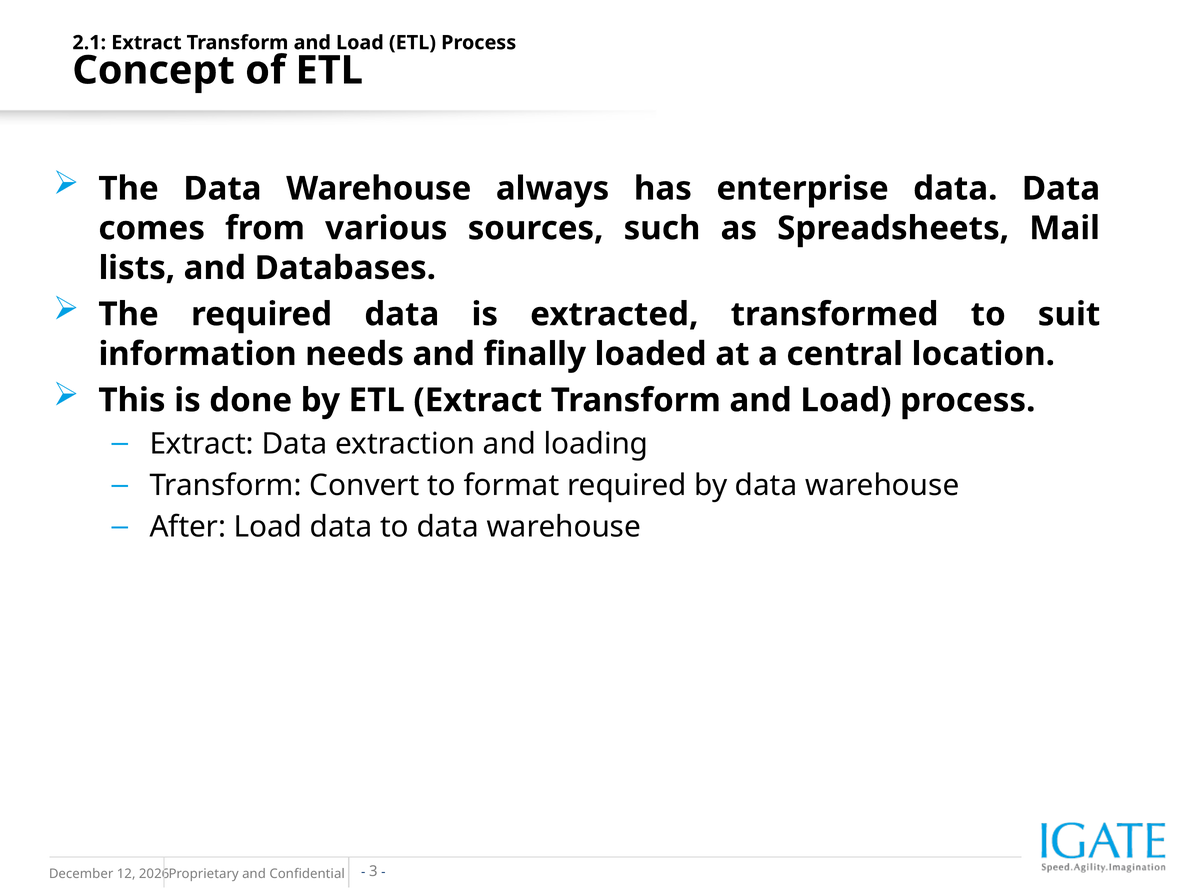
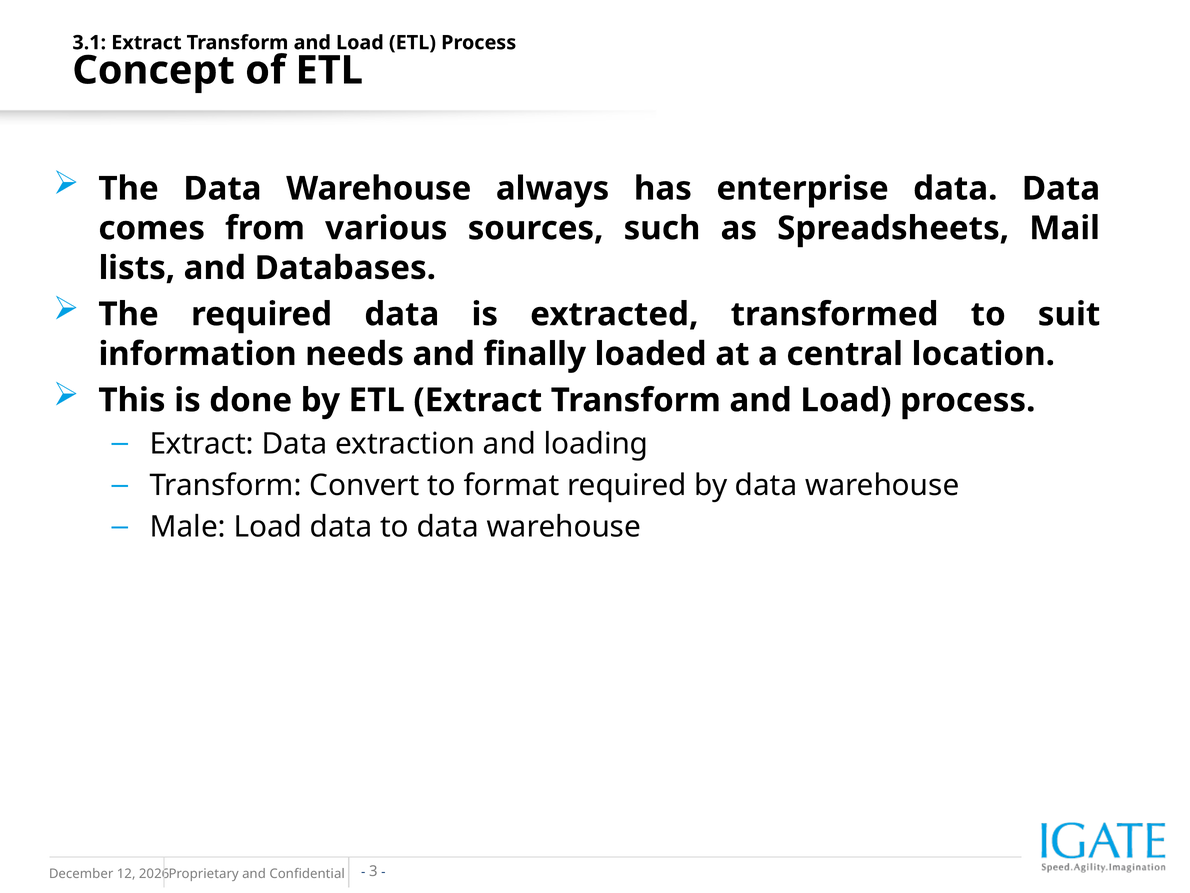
2.1: 2.1 -> 3.1 (89, 43)
After: After -> Male (188, 527)
